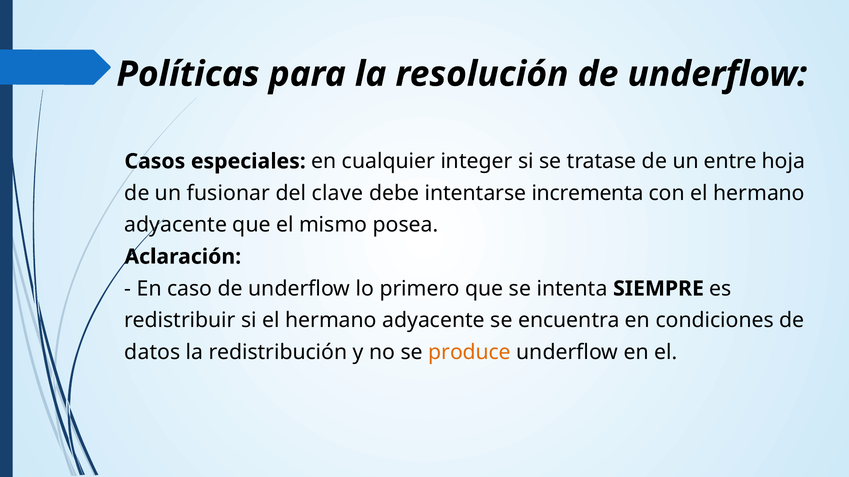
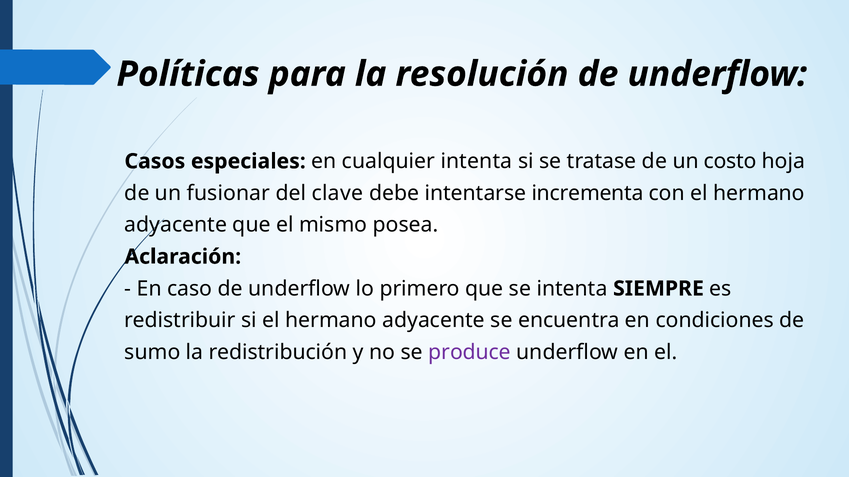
cualquier integer: integer -> intenta (476, 162)
entre: entre -> costo (730, 162)
datos: datos -> sumo (152, 353)
produce colour: orange -> purple (470, 353)
